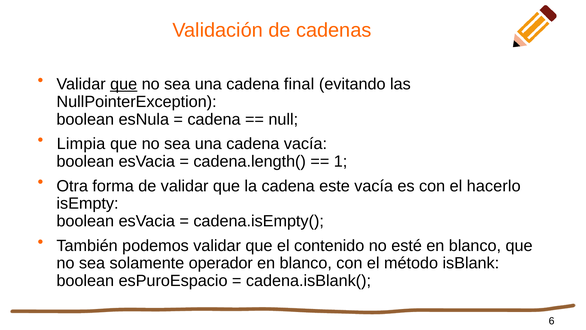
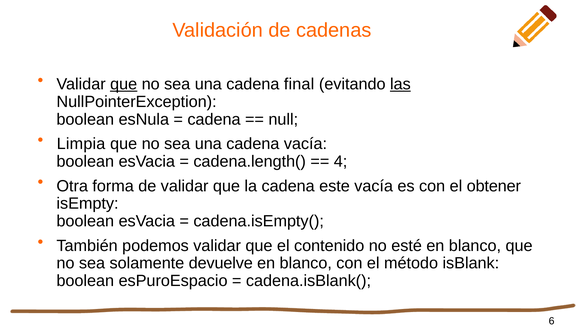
las underline: none -> present (400, 84)
1: 1 -> 4 (341, 161)
hacerlo: hacerlo -> obtener (494, 186)
operador: operador -> devuelve (221, 263)
